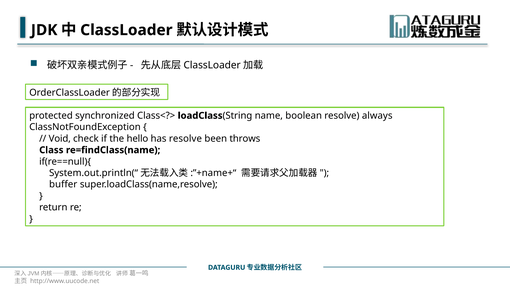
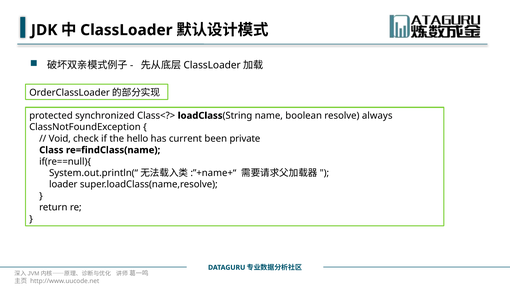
has resolve: resolve -> current (185, 138)
throws: throws -> private (245, 138)
buffer: buffer -> loader (63, 184)
